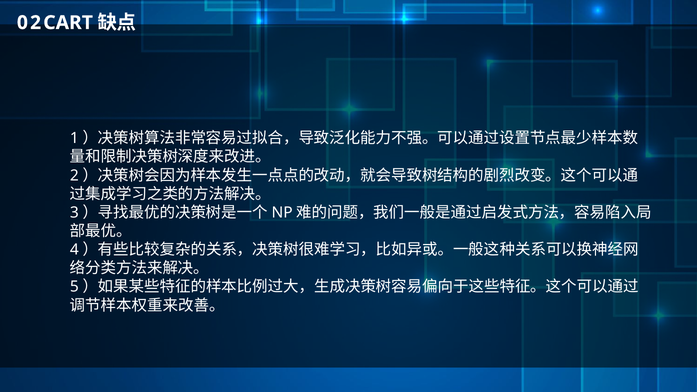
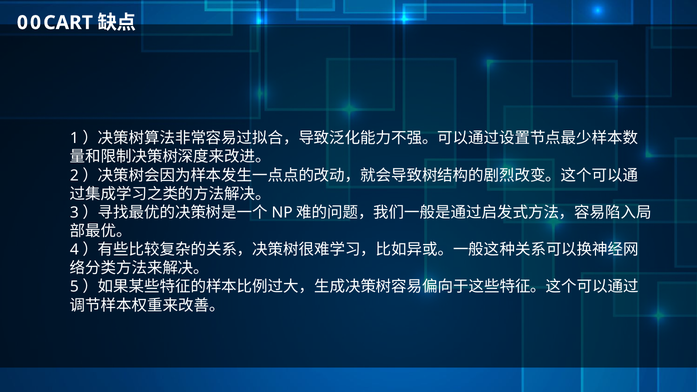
0 2: 2 -> 0 (36, 23)
